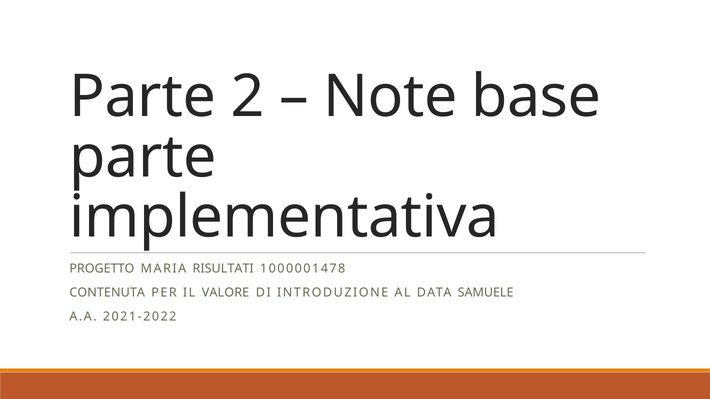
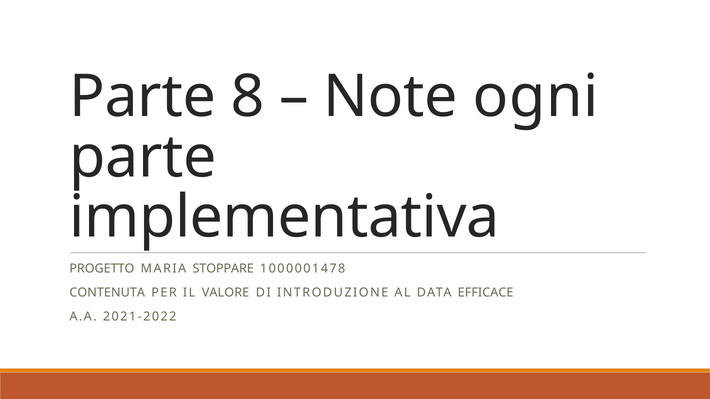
2: 2 -> 8 (247, 97)
base: base -> ogni (536, 97)
RISULTATI: RISULTATI -> STOPPARE (223, 269)
SAMUELE: SAMUELE -> EFFICACE (486, 293)
